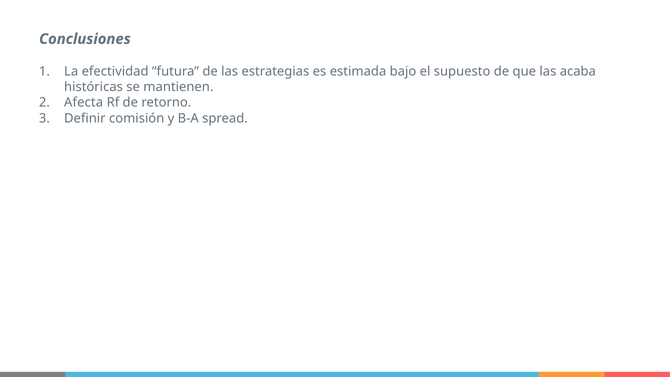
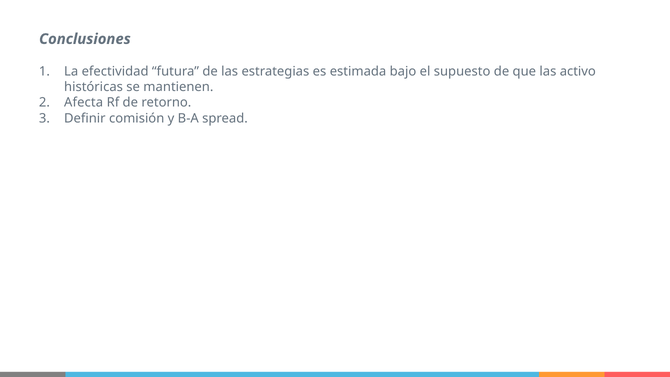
acaba: acaba -> activo (578, 71)
